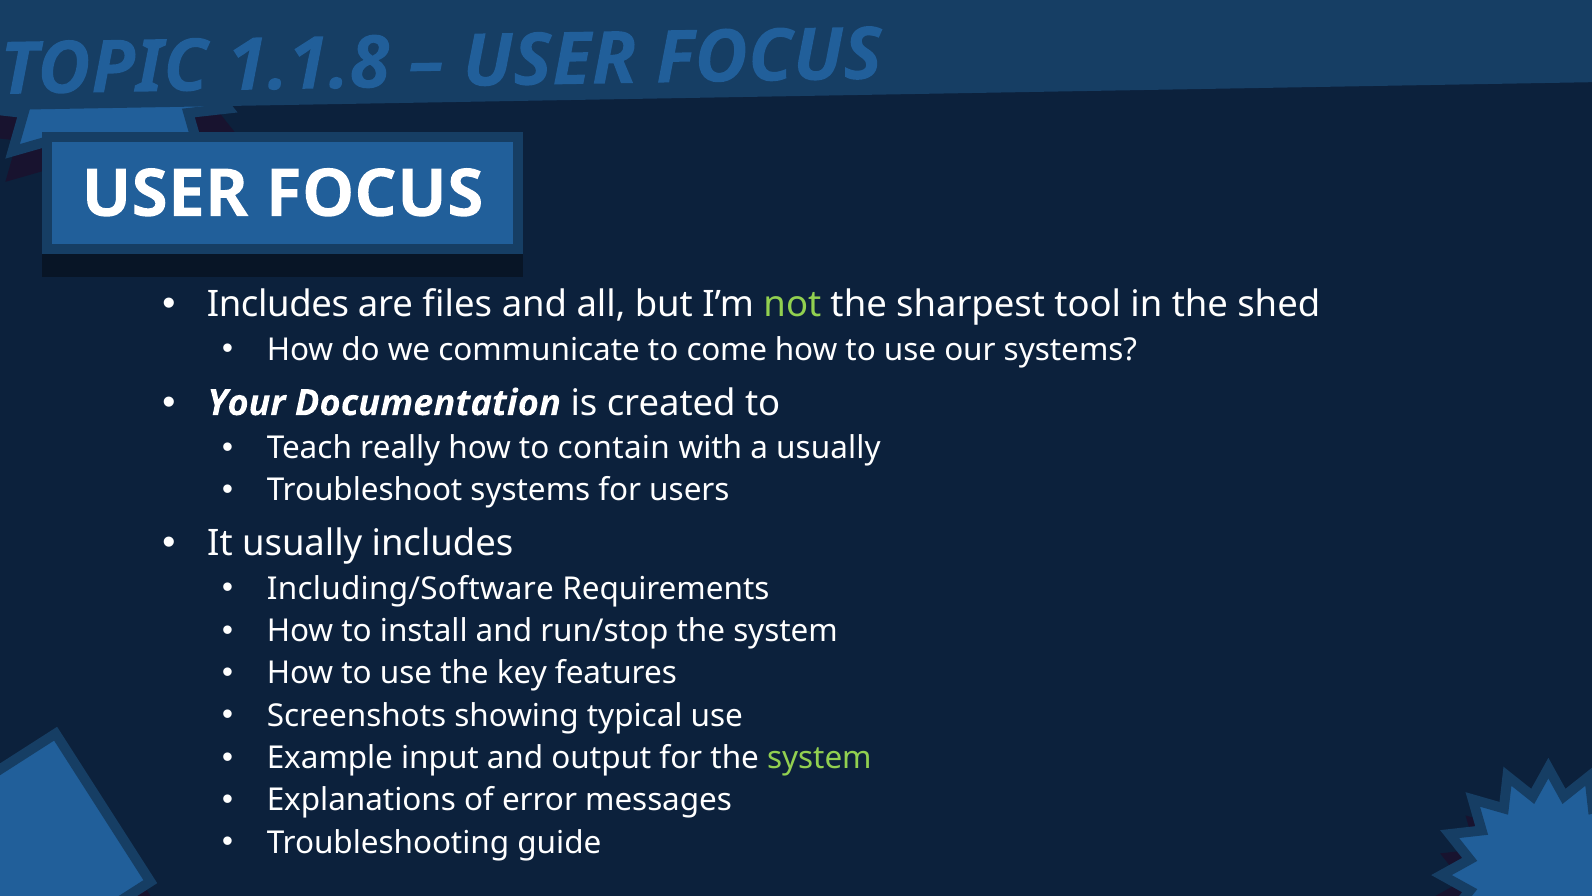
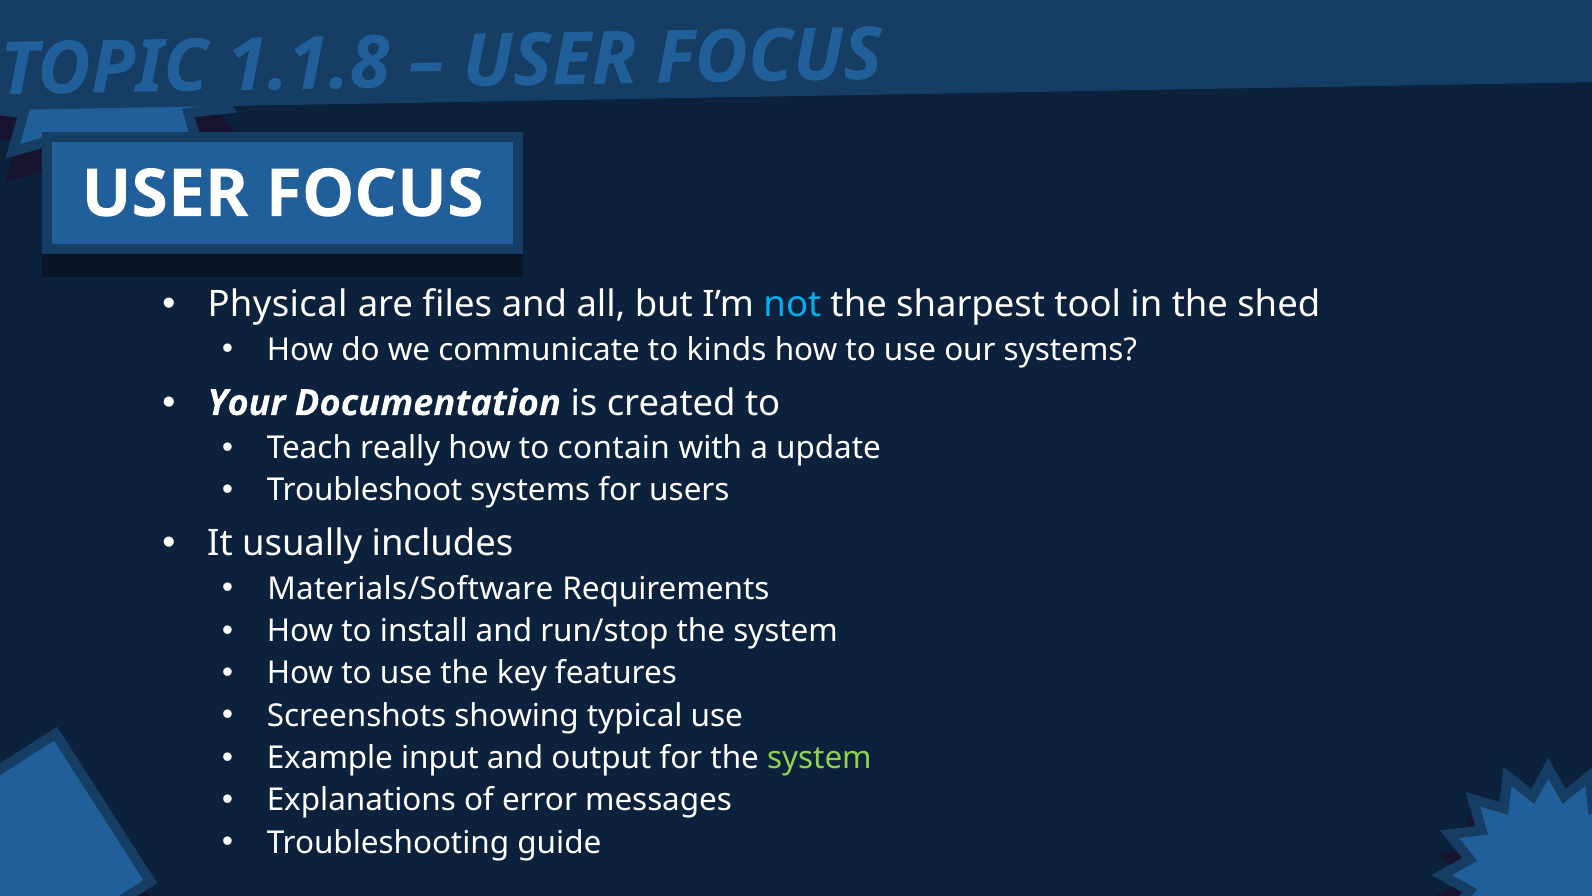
Includes: Includes -> Physical (278, 305)
not colour: light green -> light blue (792, 305)
come: come -> kinds (727, 350)
a usually: usually -> update (828, 448)
Including/Software: Including/Software -> Materials/Software (410, 589)
